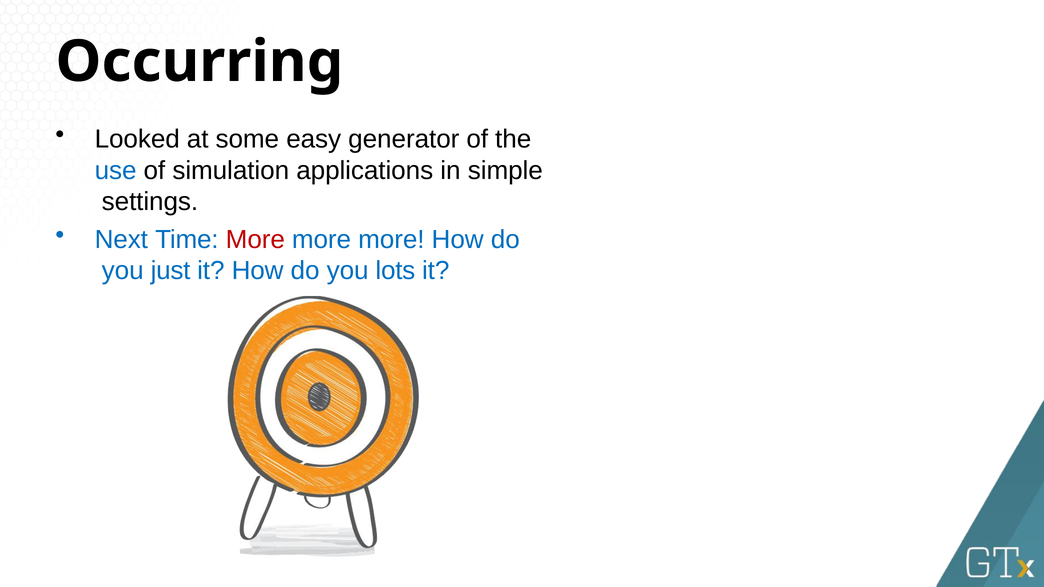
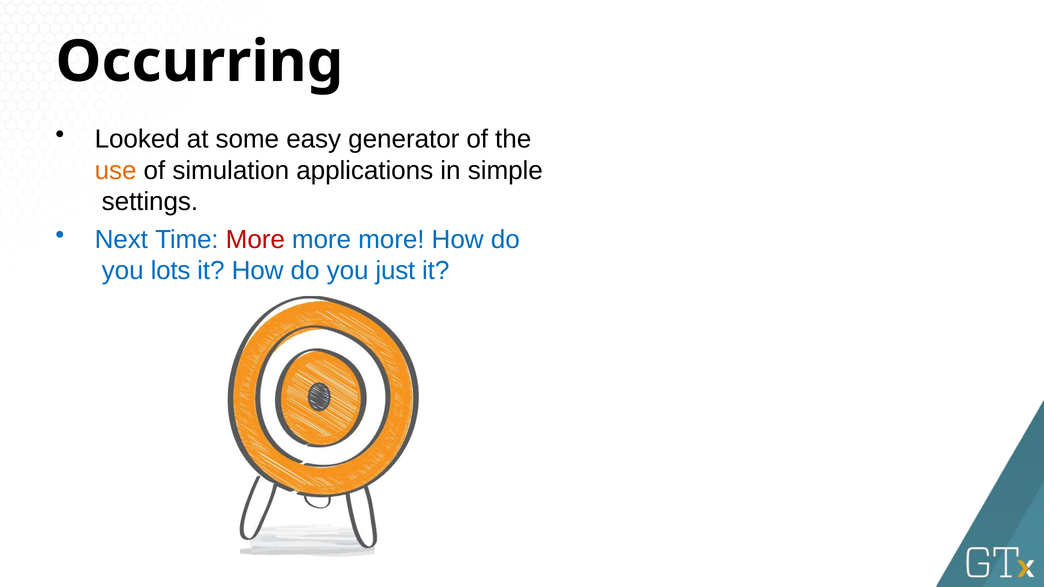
use colour: blue -> orange (116, 170)
just: just -> lots (171, 271)
lots: lots -> just (395, 271)
